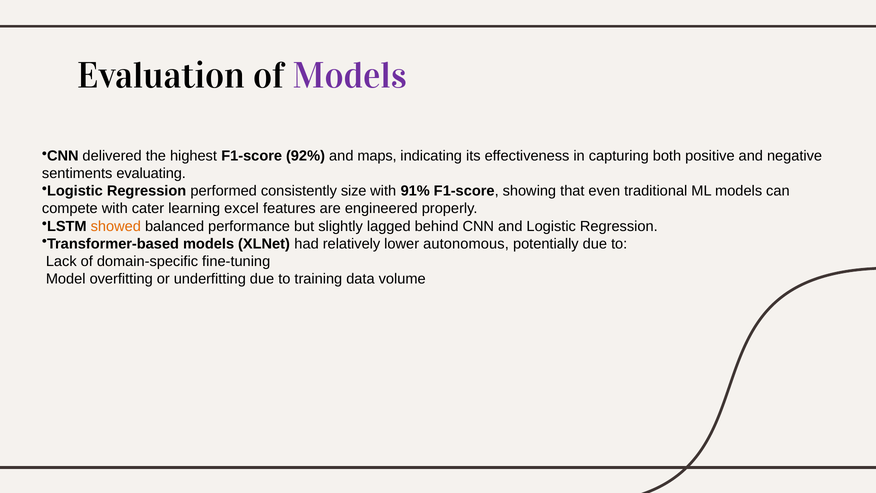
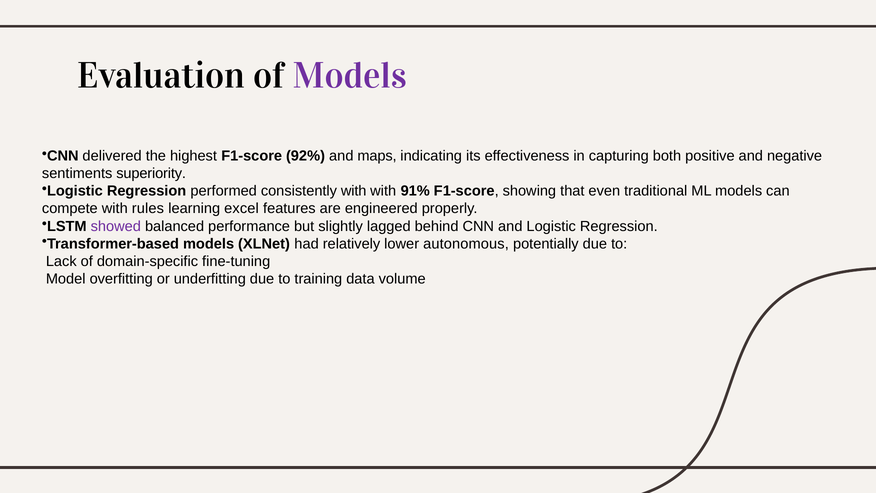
evaluating: evaluating -> superiority (151, 174)
consistently size: size -> with (354, 191)
cater: cater -> rules (148, 209)
showed colour: orange -> purple (116, 226)
